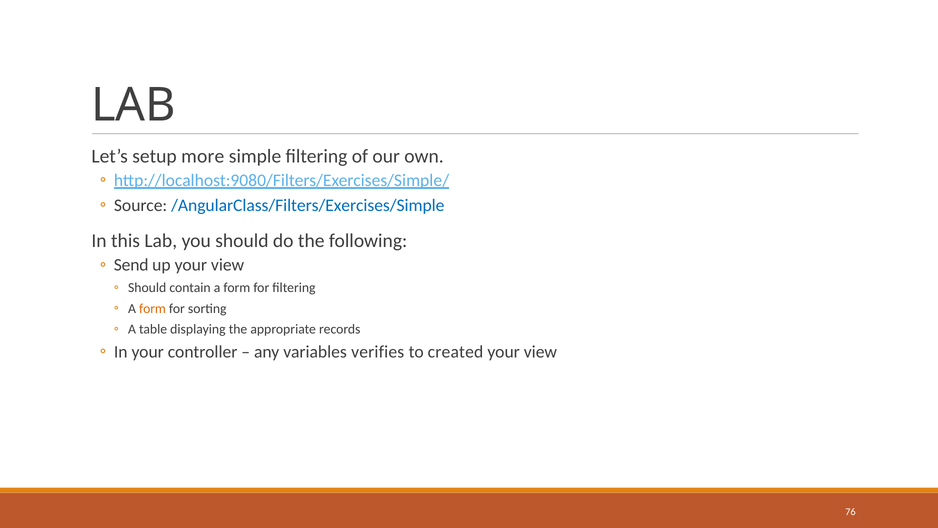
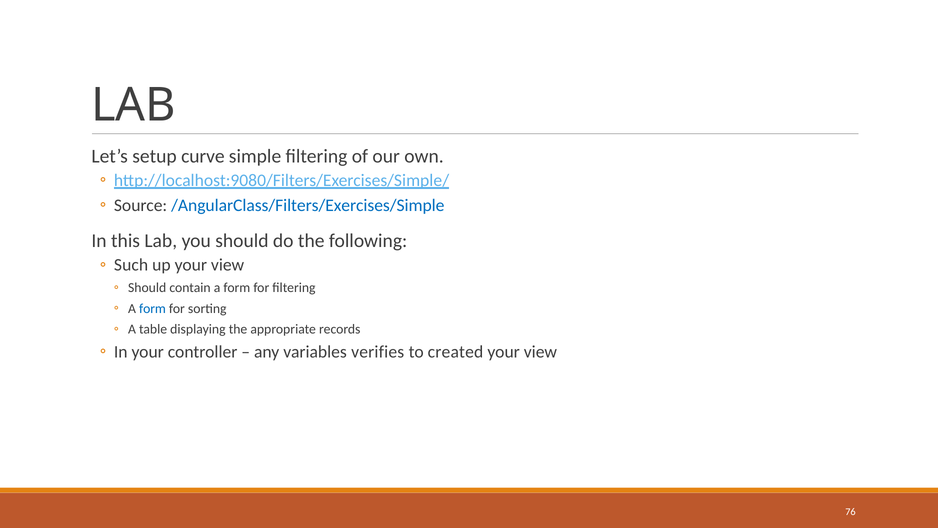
more: more -> curve (203, 156)
Send: Send -> Such (131, 265)
form colour: orange -> blue (152, 308)
